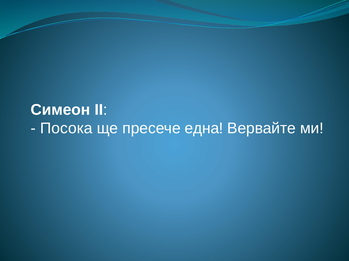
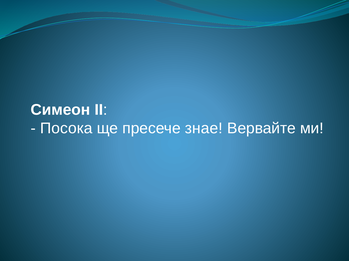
една: една -> знае (204, 129)
